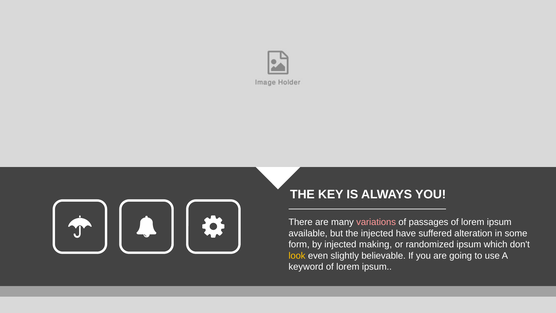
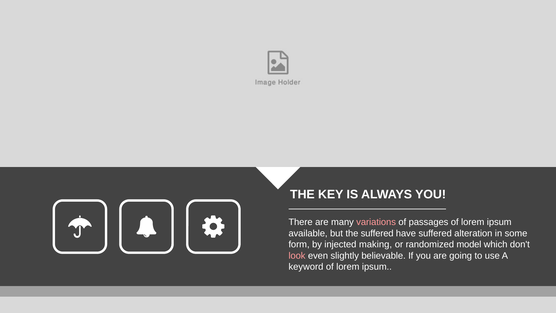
the injected: injected -> suffered (377, 233)
randomized ipsum: ipsum -> model (469, 244)
look colour: yellow -> pink (297, 255)
